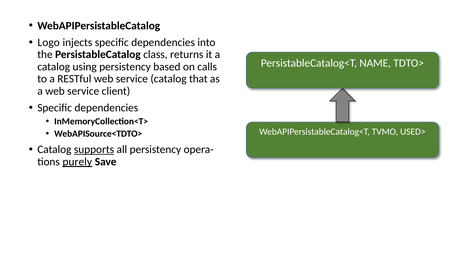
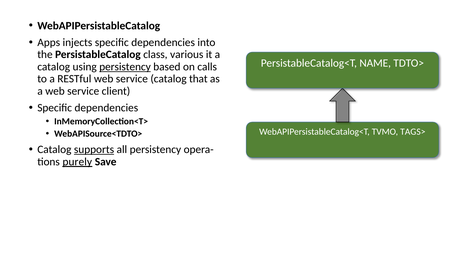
Logo: Logo -> Apps (49, 42)
returns: returns -> various (187, 55)
persistency underline: none -> present (125, 67)
USED>: USED> -> TAGS> (413, 132)
